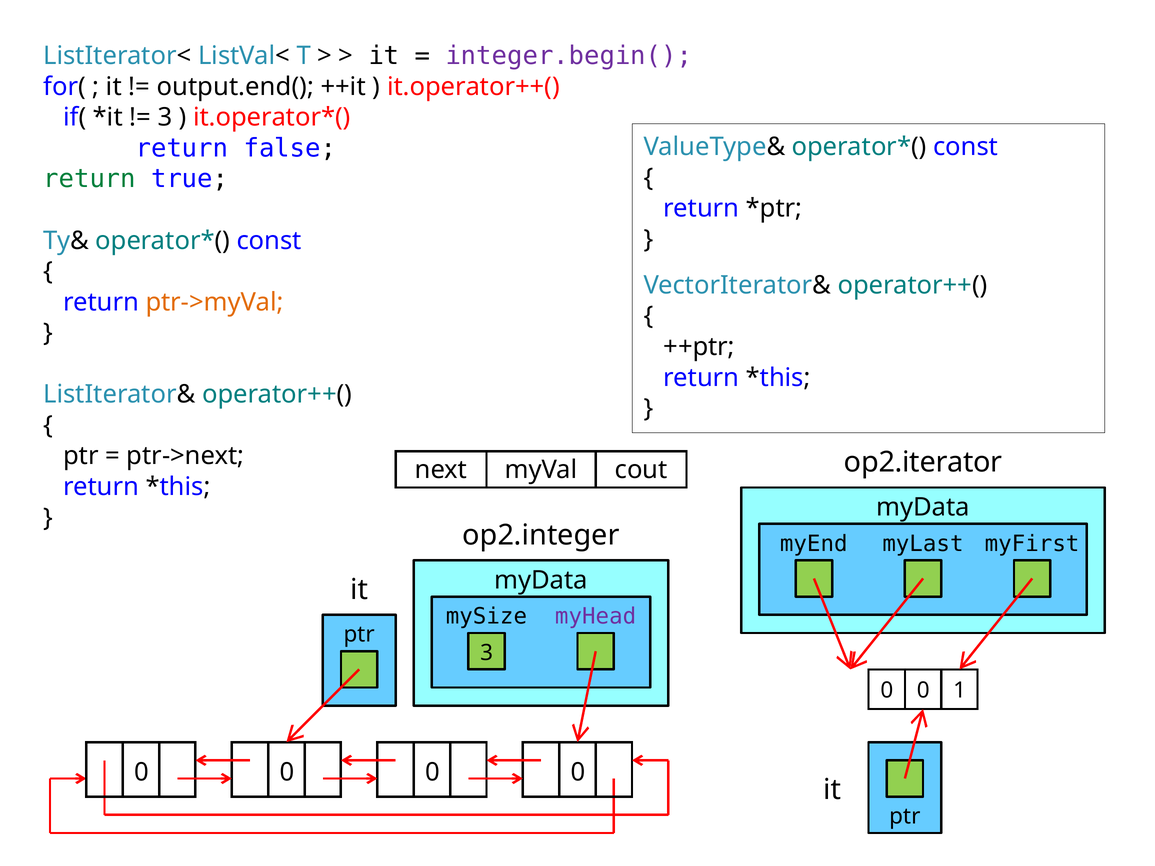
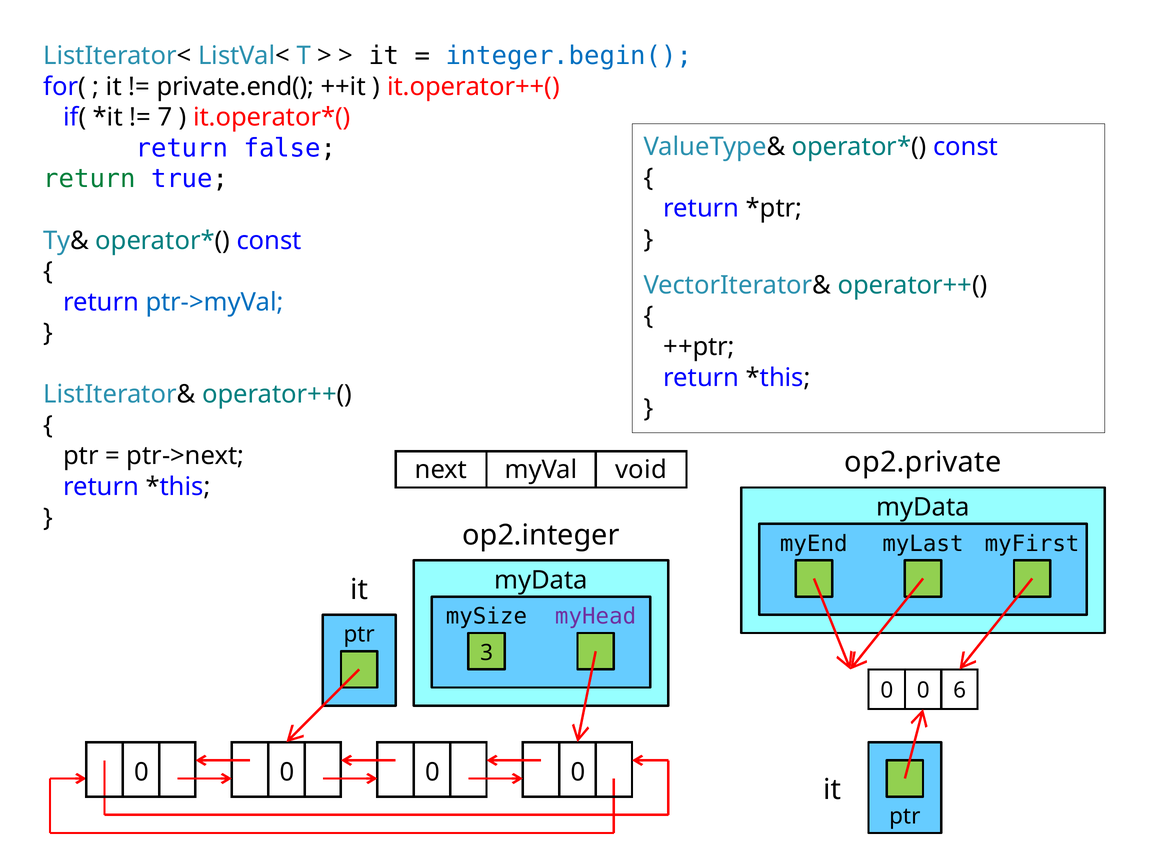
integer.begin( colour: purple -> blue (569, 56)
output.end(: output.end( -> private.end( (235, 87)
3: 3 -> 7 (165, 117)
ptr->myVal colour: orange -> blue (215, 302)
op2.iterator: op2.iterator -> op2.private (923, 462)
cout: cout -> void (641, 470)
1: 1 -> 6 (960, 691)
